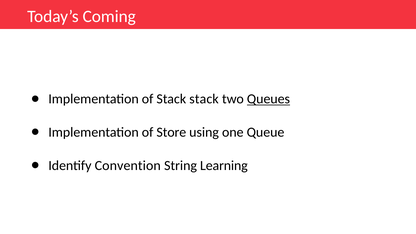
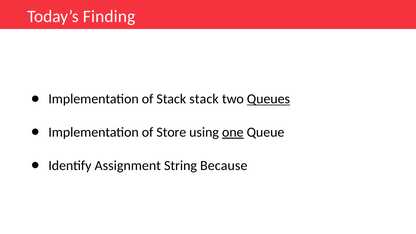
Coming: Coming -> Finding (109, 16)
one underline: none -> present (233, 132)
Convention: Convention -> Assignment (128, 166)
Learning: Learning -> Because (224, 166)
